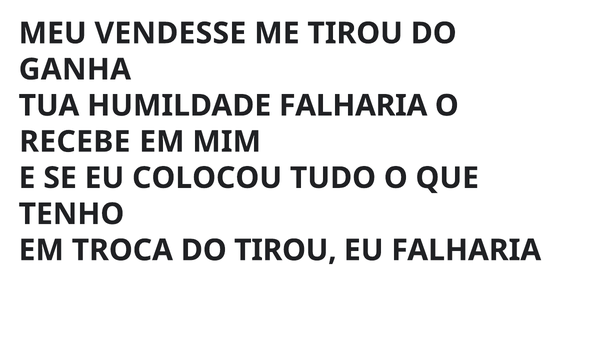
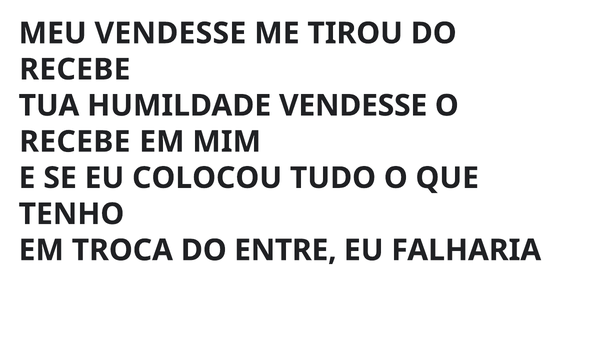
GANHA: GANHA -> RECEBE (75, 70)
HUMILDADE FALHARIA: FALHARIA -> VENDESSE (353, 106)
DO TIROU: TIROU -> ENTRE (285, 250)
